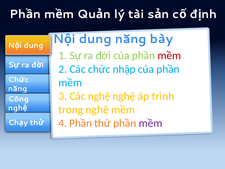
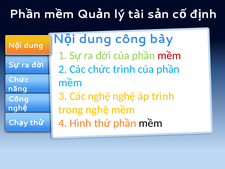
dung năng: năng -> công (131, 39)
chức nhập: nhập -> trình (124, 69)
4 Phần: Phần -> Hình (81, 123)
mềm colour: purple -> black (151, 123)
